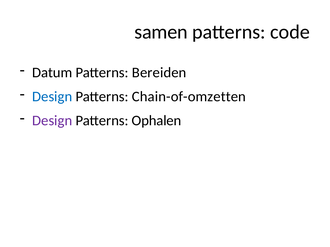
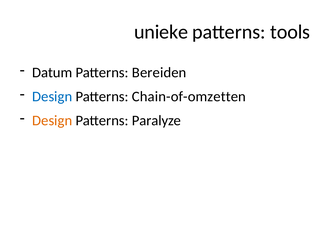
samen: samen -> unieke (161, 32)
code: code -> tools (290, 32)
Design colour: purple -> orange (52, 121)
Ophalen: Ophalen -> Paralyze (156, 121)
